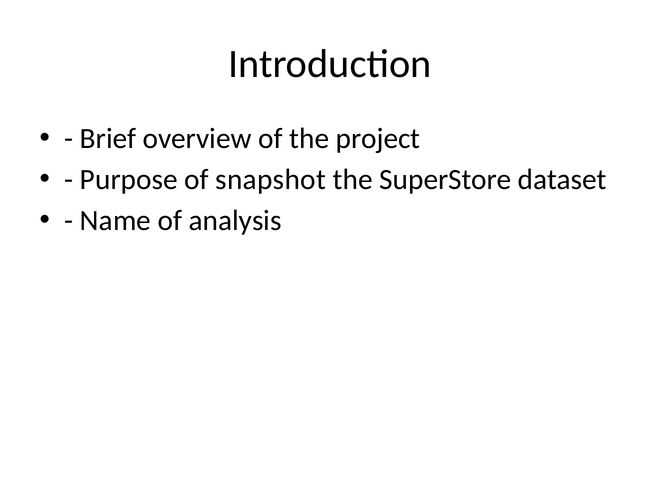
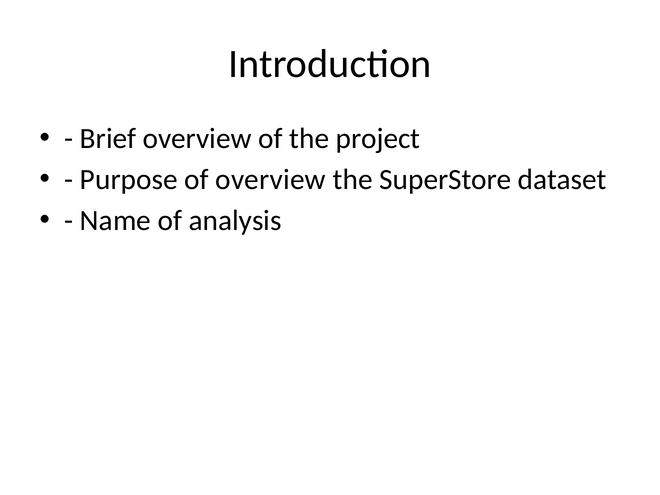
of snapshot: snapshot -> overview (271, 180)
